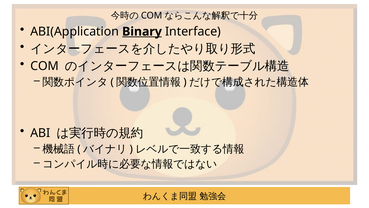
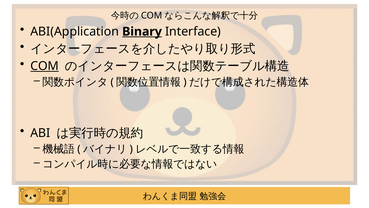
COM underline: none -> present (45, 66)
